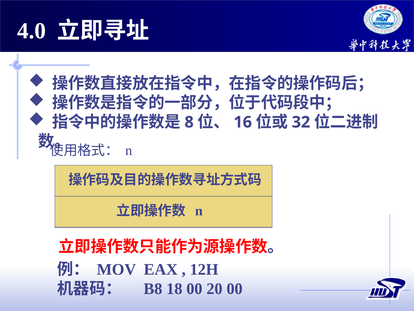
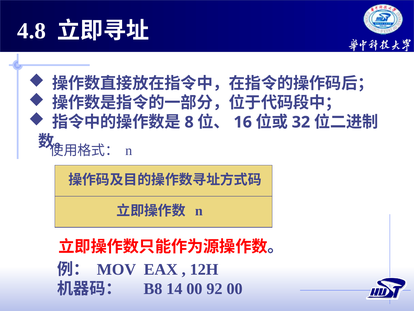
4.0: 4.0 -> 4.8 (32, 31)
18: 18 -> 14 (174, 288)
20: 20 -> 92 (214, 288)
